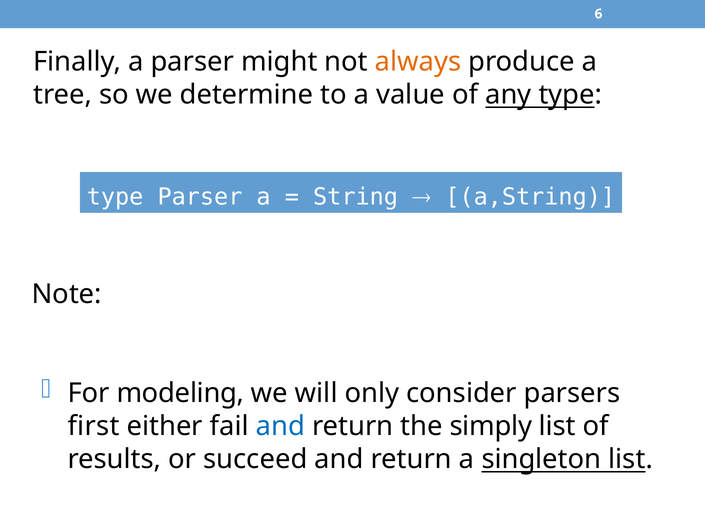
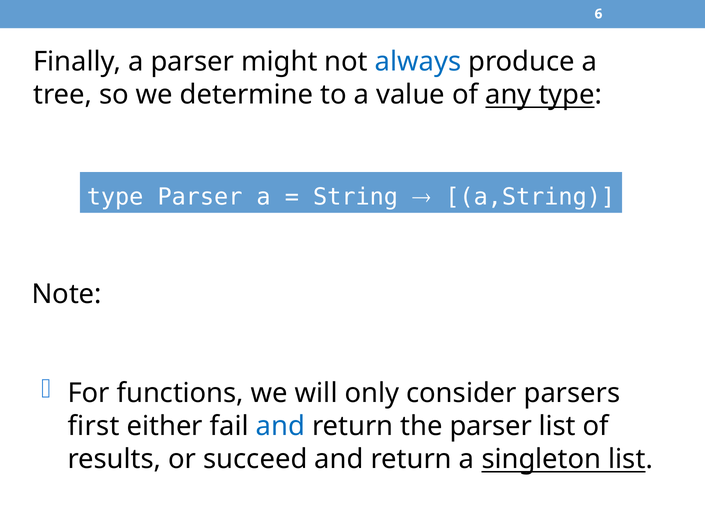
always colour: orange -> blue (418, 62)
modeling: modeling -> functions (180, 393)
the simply: simply -> parser (491, 426)
